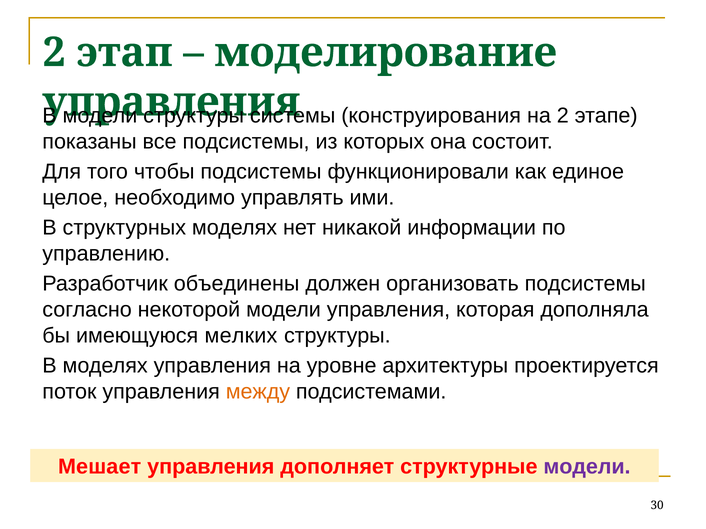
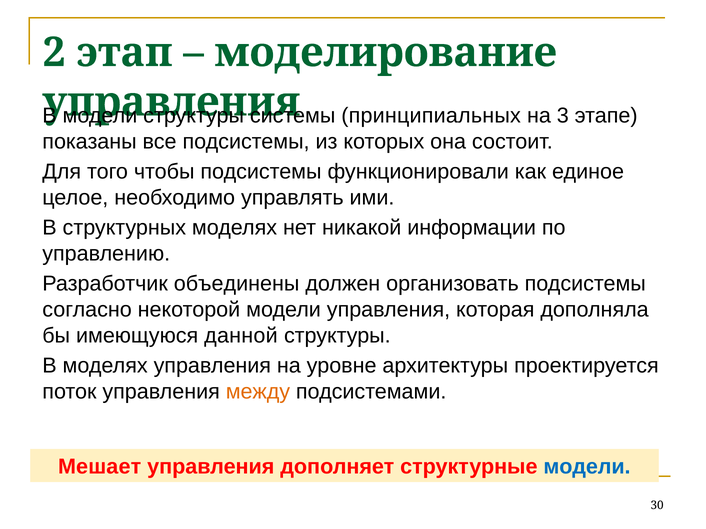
конструирования: конструирования -> принципиальных (431, 116)
на 2: 2 -> 3 (563, 116)
мелких: мелких -> данной (241, 336)
модели colour: purple -> blue (587, 467)
